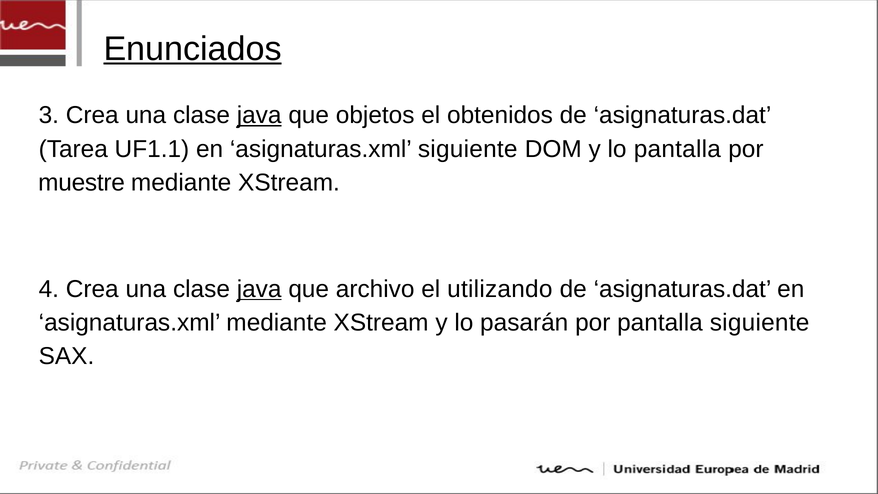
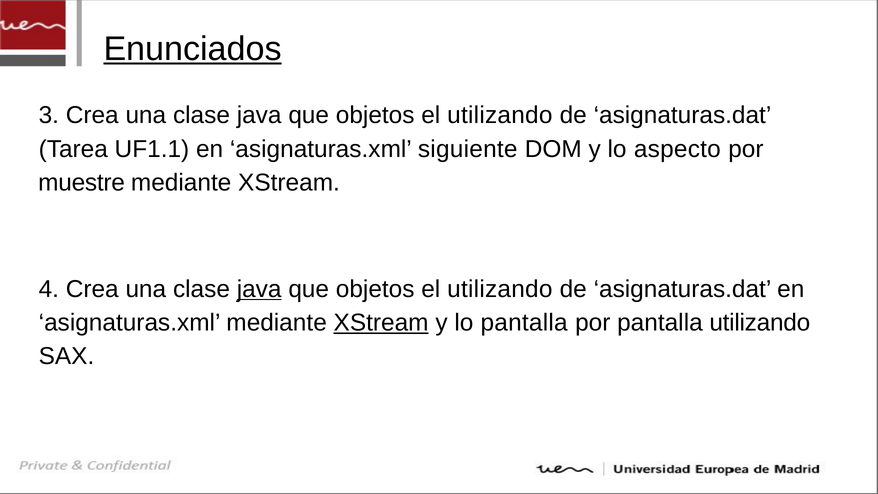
java underline: present -> none (259, 115)
obtenidos: obtenidos -> utilizando (500, 115)
lo pantalla: pantalla -> aspecto (677, 149)
archivo: archivo -> objetos (375, 289)
XStream underline: none -> present (381, 323)
lo pasarán: pasarán -> pantalla (524, 323)
pantalla siguiente: siguiente -> utilizando (760, 323)
